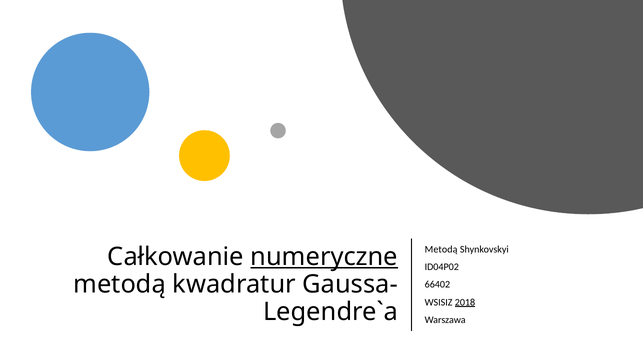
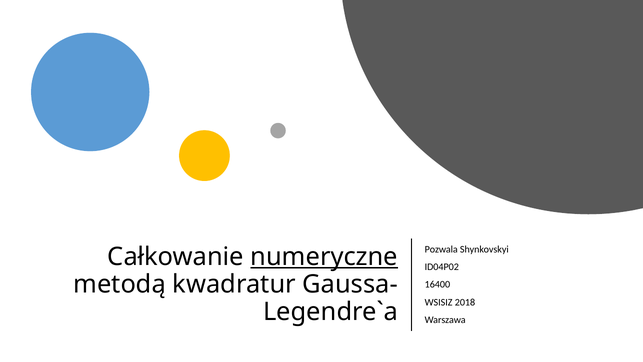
Metodą: Metodą -> Pozwala (441, 249)
66402: 66402 -> 16400 (437, 284)
2018 underline: present -> none (465, 302)
